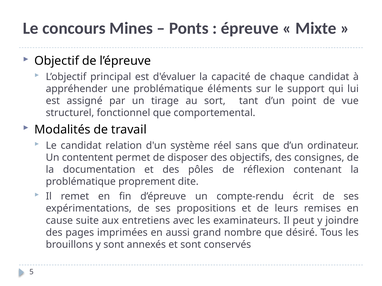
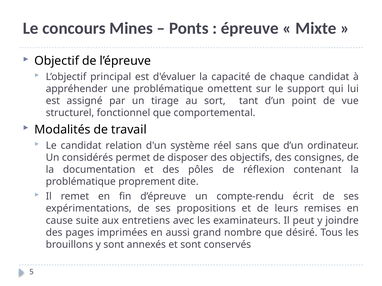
éléments: éléments -> omettent (230, 89)
contentent: contentent -> considérés (87, 158)
